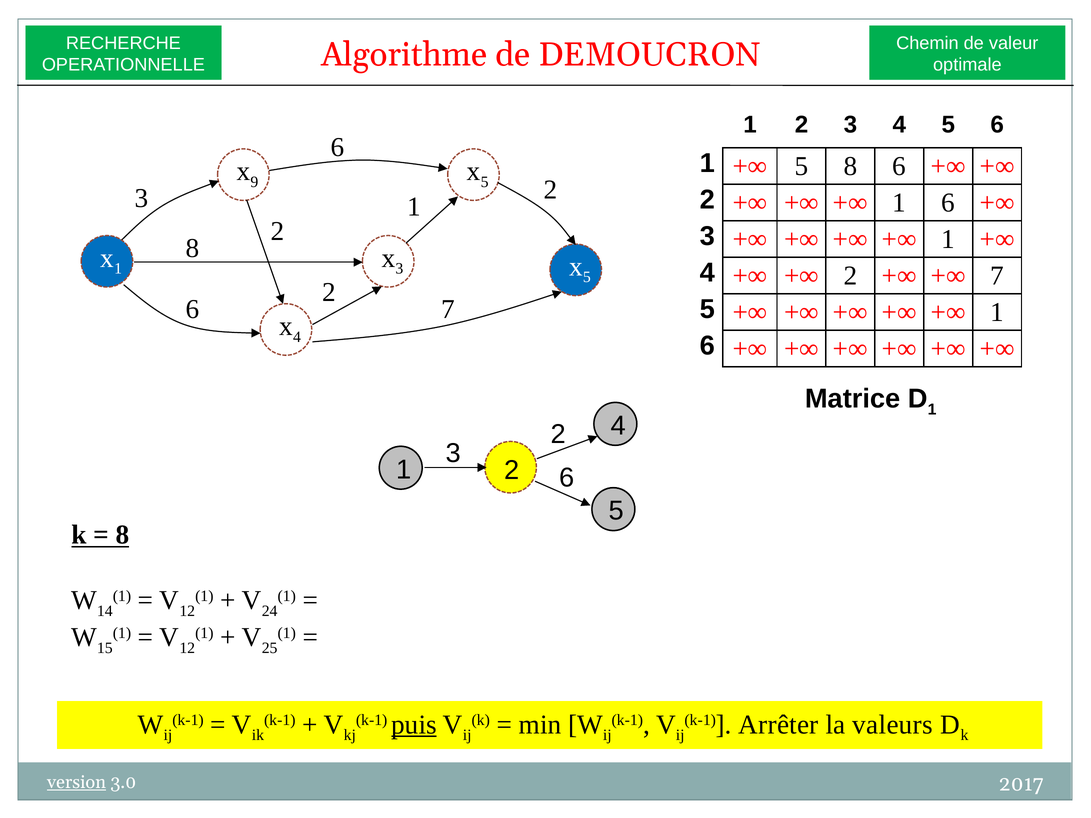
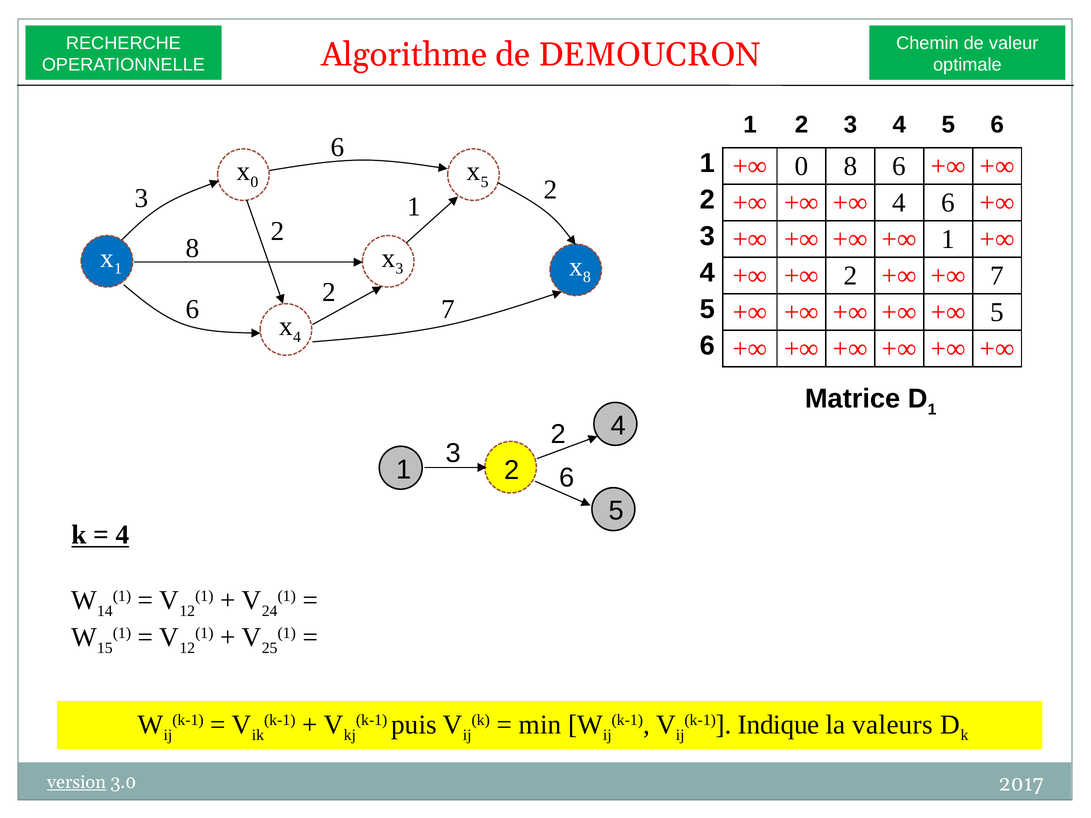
5: 5 -> 0 (801, 166)
9: 9 -> 0 (254, 182)
1: 1 -> 4 (899, 203)
5: 5 -> 8 (587, 277)
1: 1 -> 5 (997, 312)
8: 8 -> 4 (122, 535)
puis underline: present -> none (414, 725)
Arrêter: Arrêter -> Indique (779, 725)
